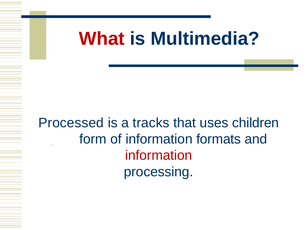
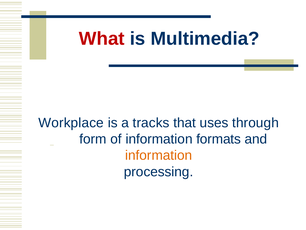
Processed: Processed -> Workplace (71, 122)
children: children -> through (256, 122)
information colour: red -> orange (159, 155)
